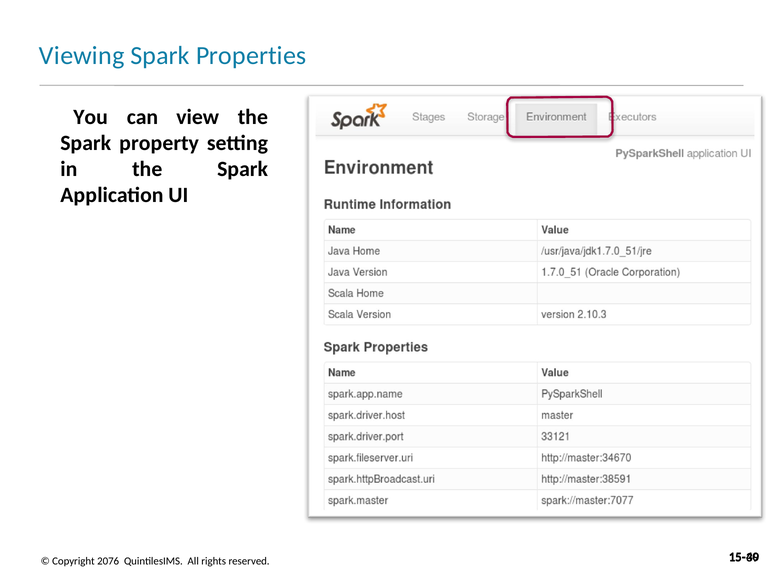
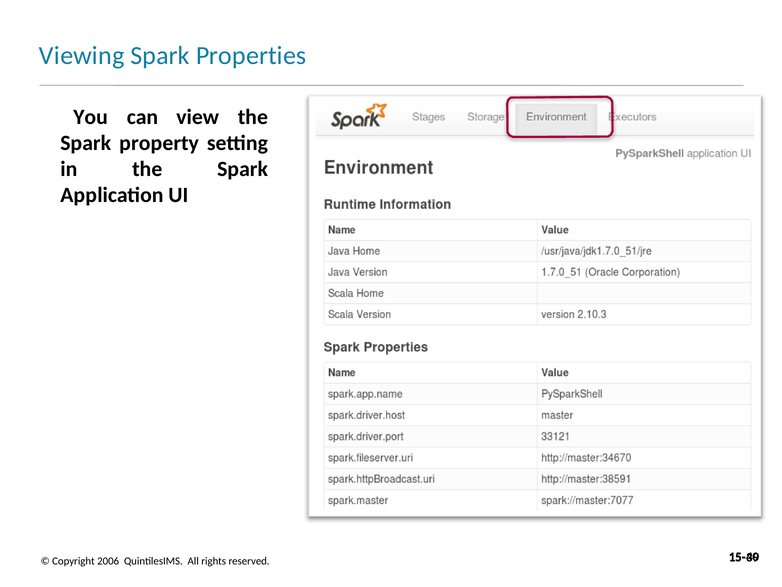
2076: 2076 -> 2006 (108, 561)
